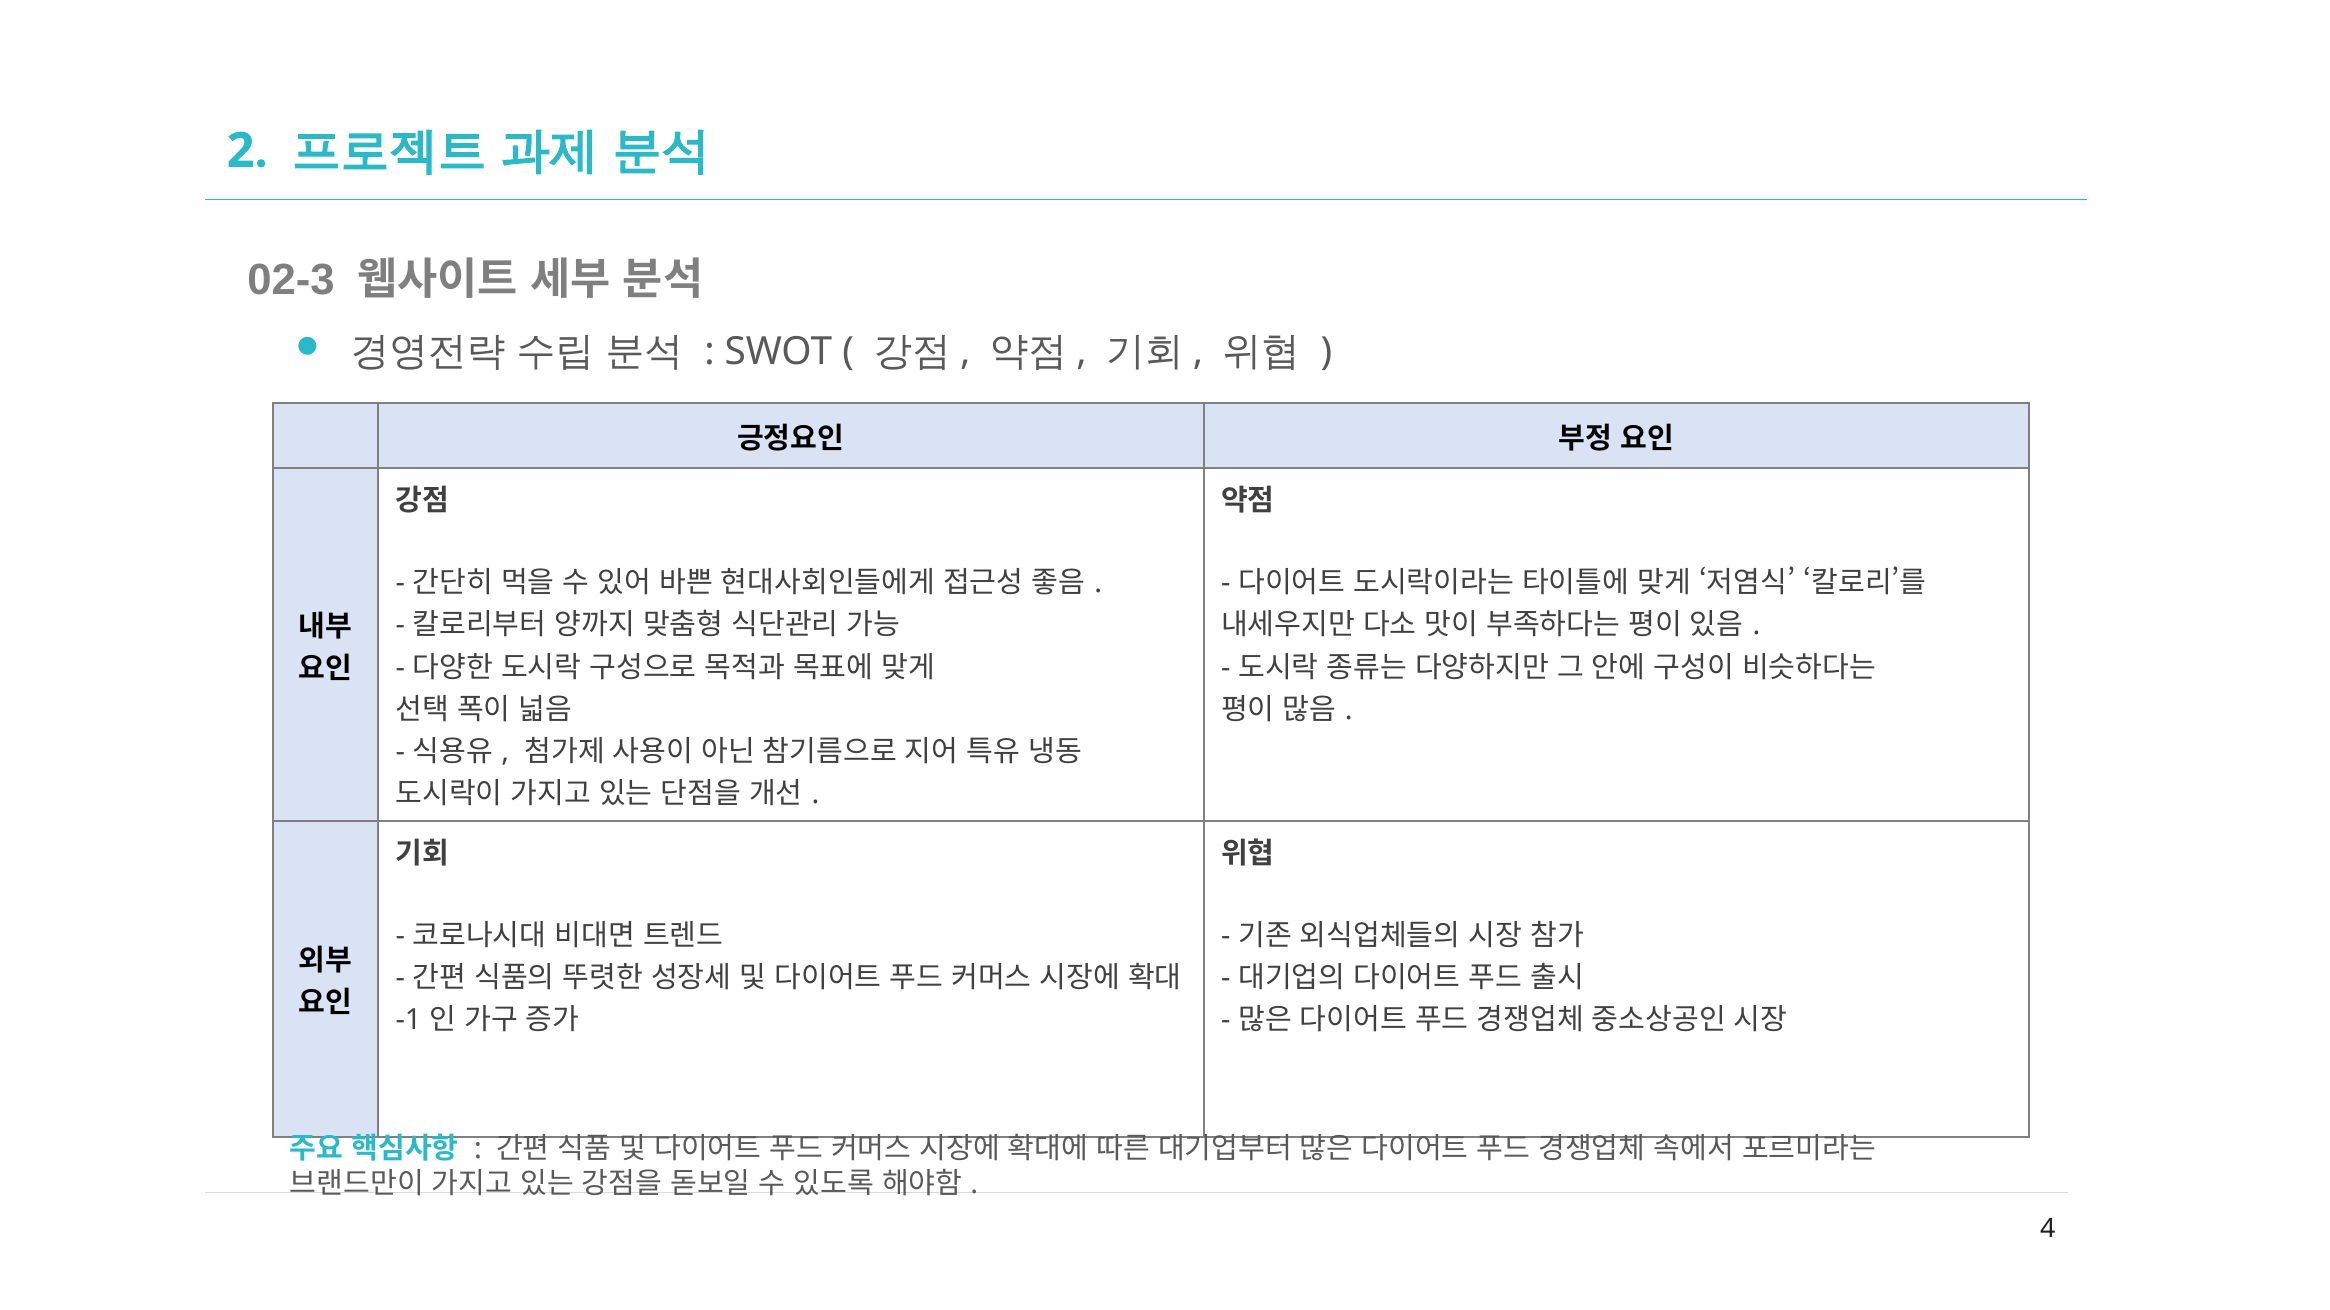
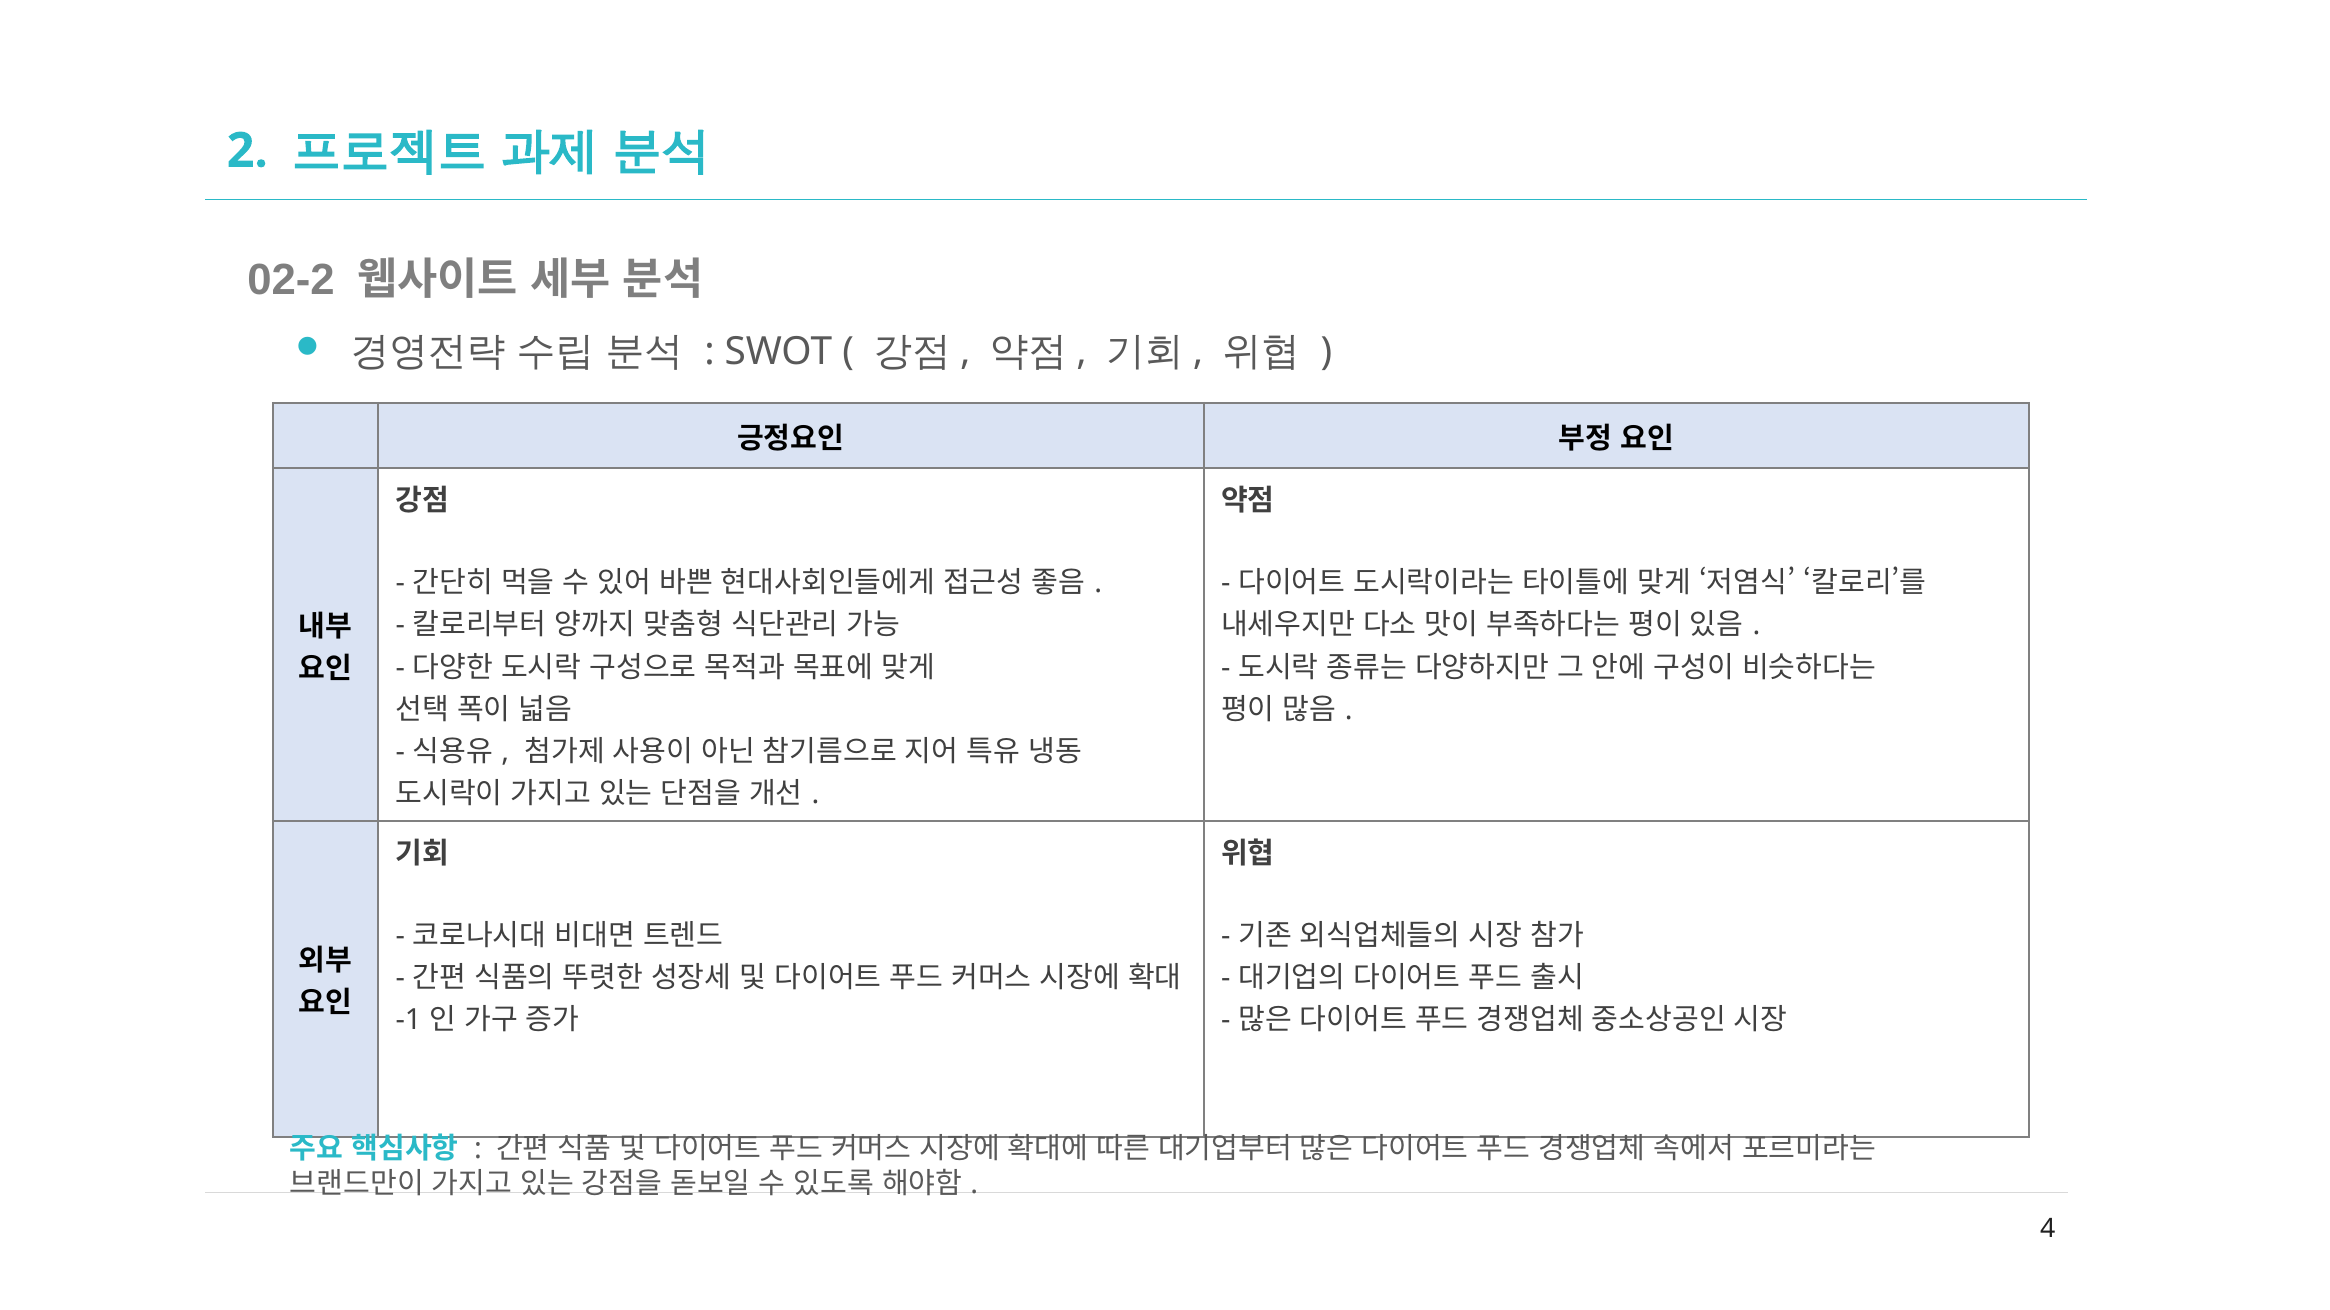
02-3: 02-3 -> 02-2 (291, 281)
